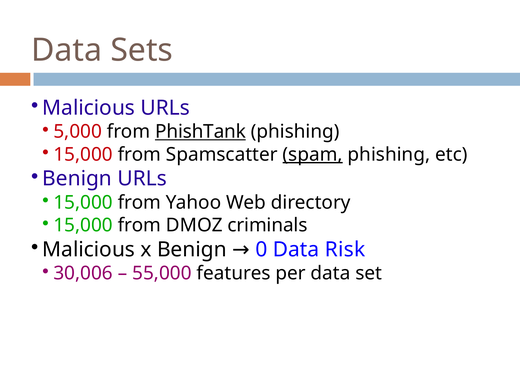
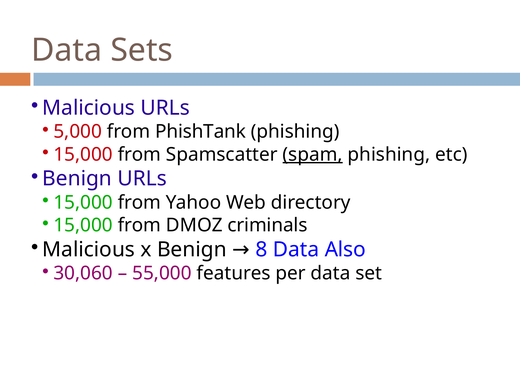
PhishTank underline: present -> none (200, 132)
0: 0 -> 8 (261, 249)
Risk: Risk -> Also (345, 249)
30,006: 30,006 -> 30,060 (83, 273)
